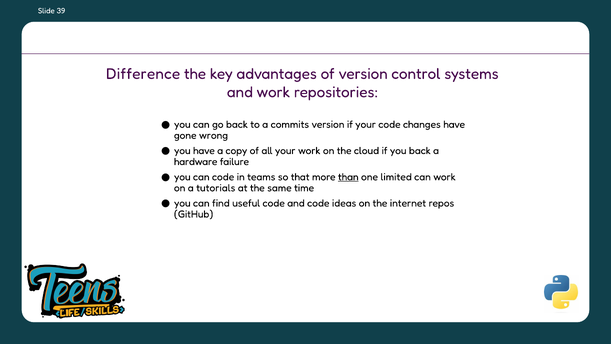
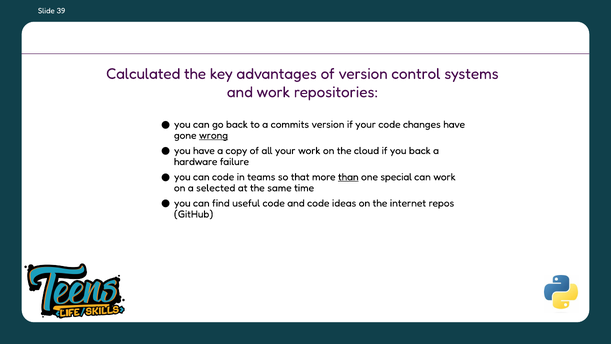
Difference: Difference -> Calculated (143, 74)
wrong underline: none -> present (214, 135)
limited: limited -> special (396, 177)
tutorials: tutorials -> selected (216, 188)
